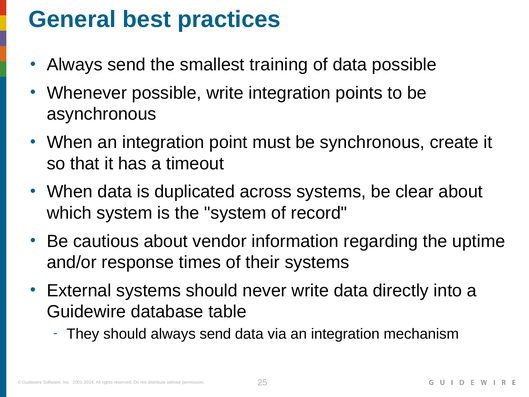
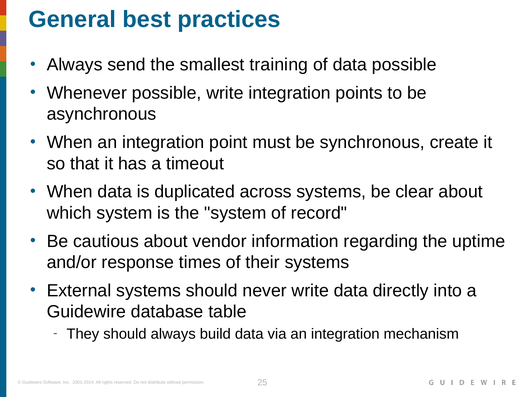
should always send: send -> build (215, 334)
